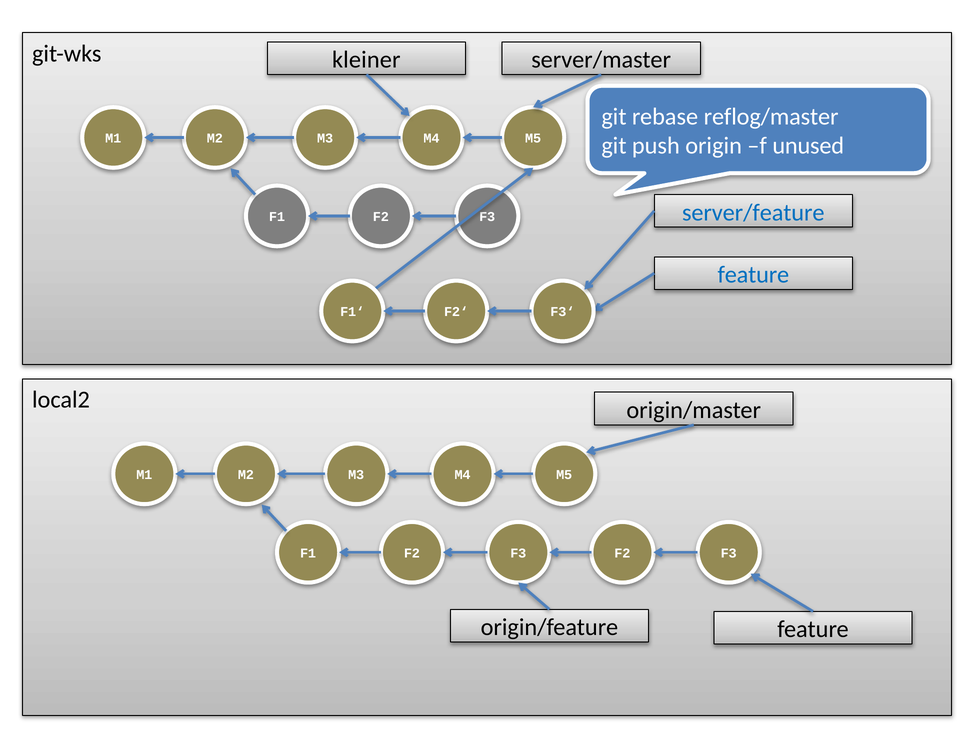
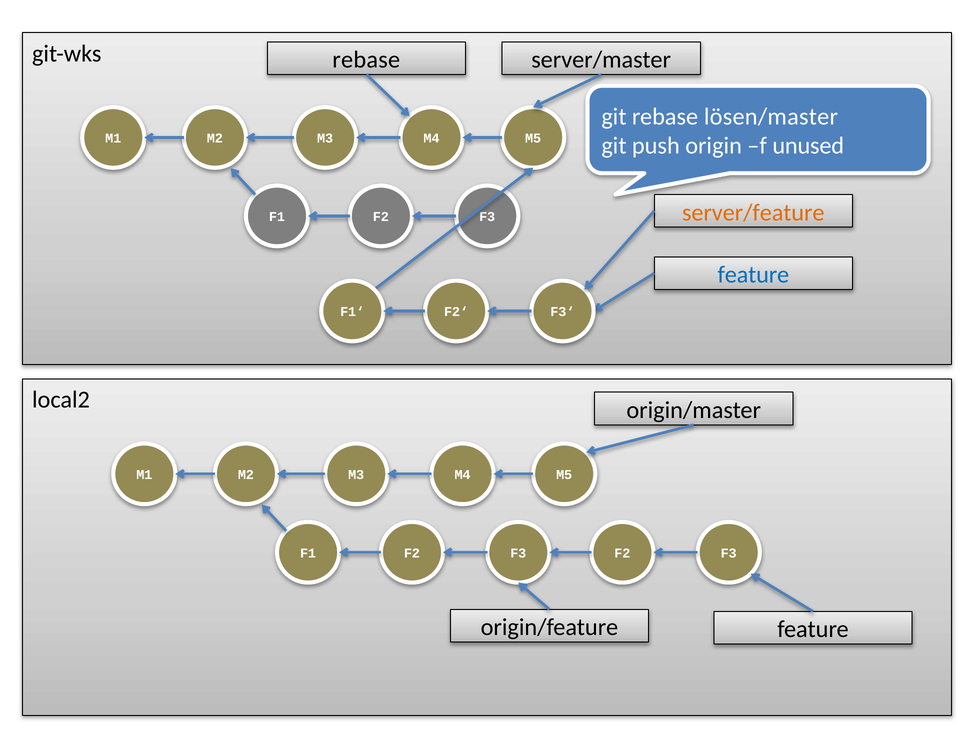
kleiner: kleiner -> rebase (366, 60)
reflog/master: reflog/master -> lösen/master (771, 117)
server/feature colour: blue -> orange (753, 212)
